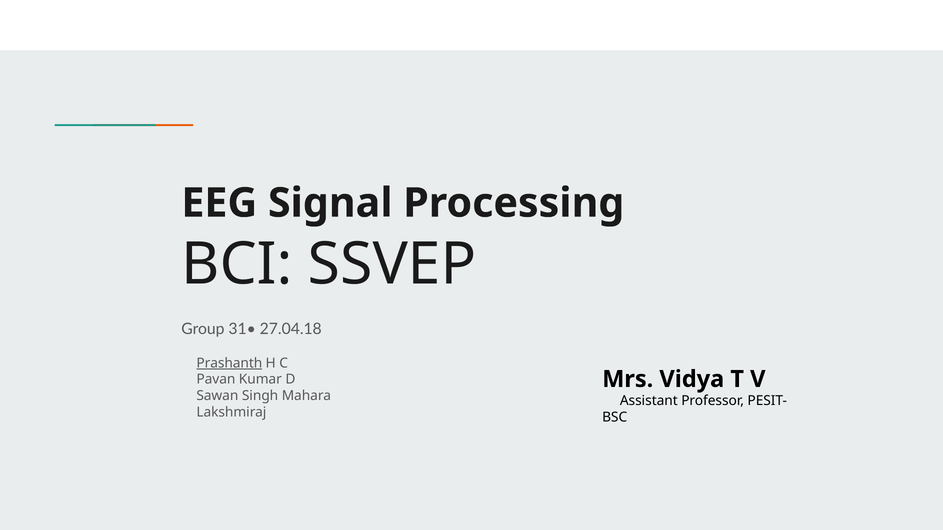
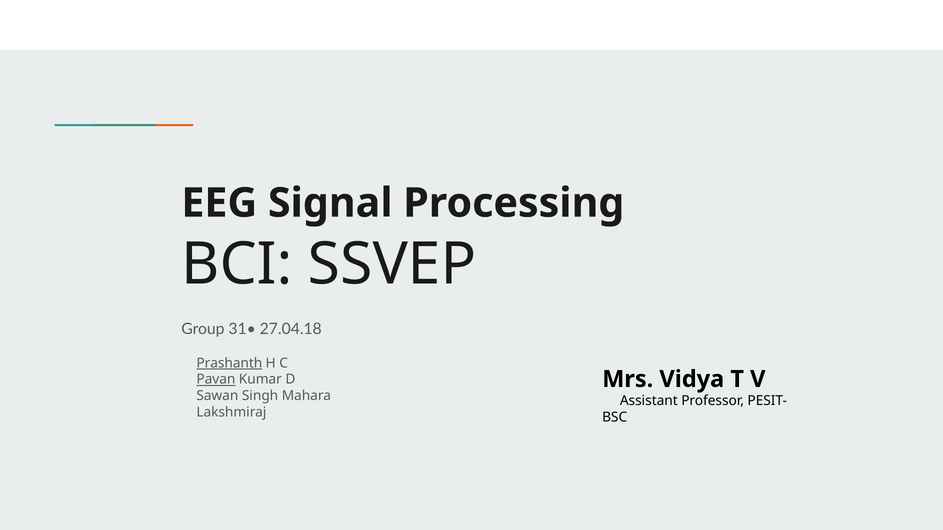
Pavan underline: none -> present (216, 380)
